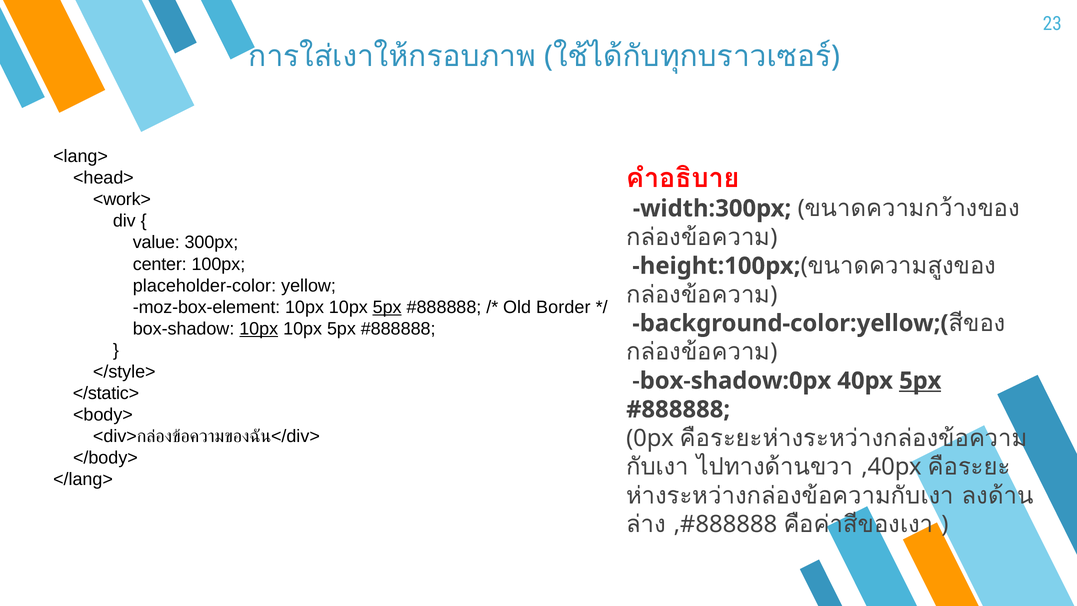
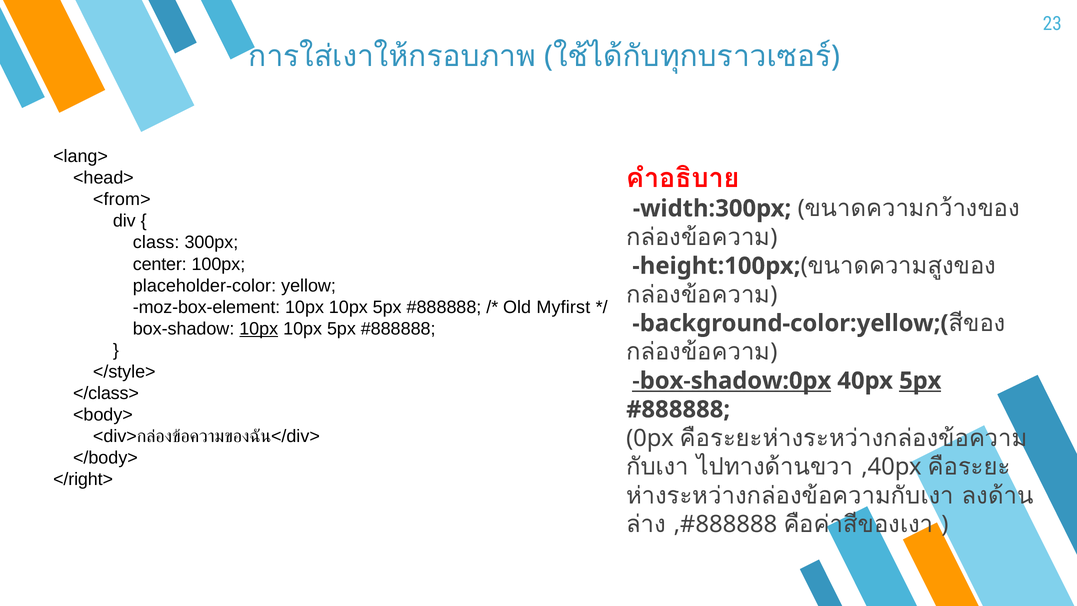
<work>: <work> -> <from> (122, 199)
value: value -> class (156, 242)
5px underline: present -> none (387, 307)
Border: Border -> Myfirst (563, 307)
box-shadow:0px underline: none -> present (732, 381)
</static>: </static> -> </class> (106, 393)
</lang>: </lang> -> </right> (83, 479)
